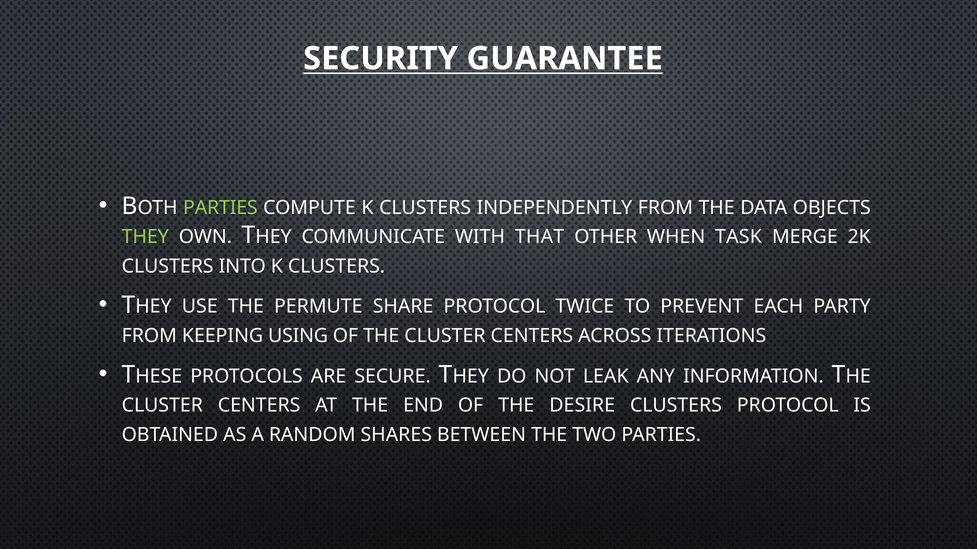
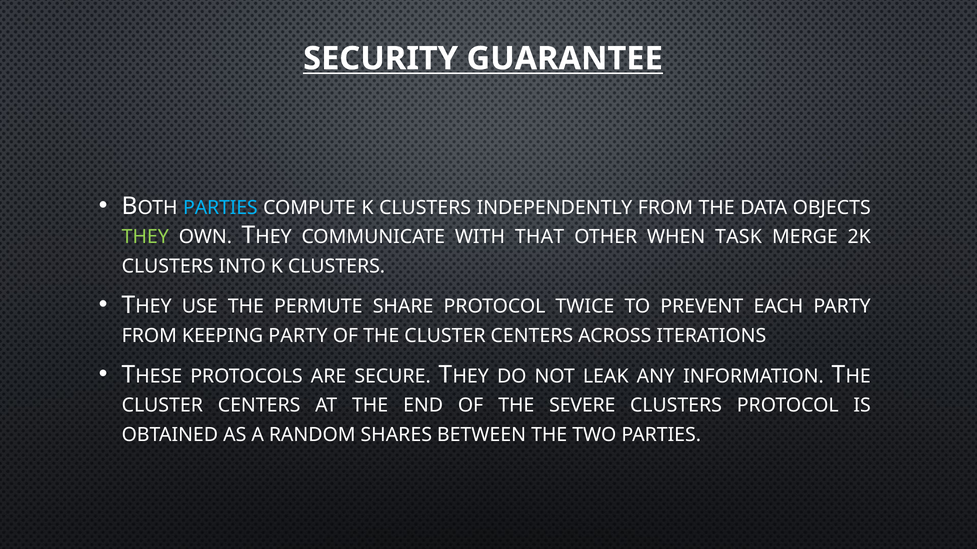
PARTIES colour: light green -> light blue (220, 208)
KEEPING USING: USING -> PARTY (298, 336)
DESIRE: DESIRE -> SEVERE (582, 406)
